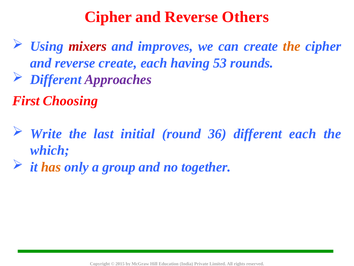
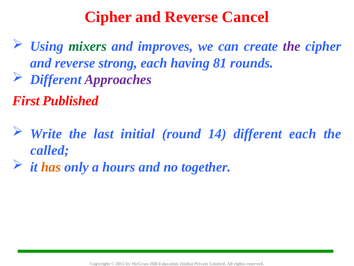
Others: Others -> Cancel (245, 17)
mixers colour: red -> green (88, 46)
the colour: orange -> purple (292, 46)
reverse create: create -> strong (118, 63)
53: 53 -> 81 (220, 63)
Choosing: Choosing -> Published (71, 101)
36: 36 -> 14 (217, 134)
which: which -> called (50, 150)
group: group -> hours (119, 167)
